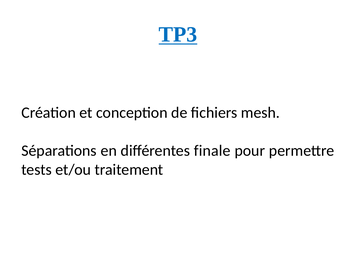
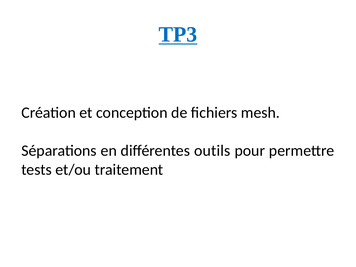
finale: finale -> outils (212, 151)
